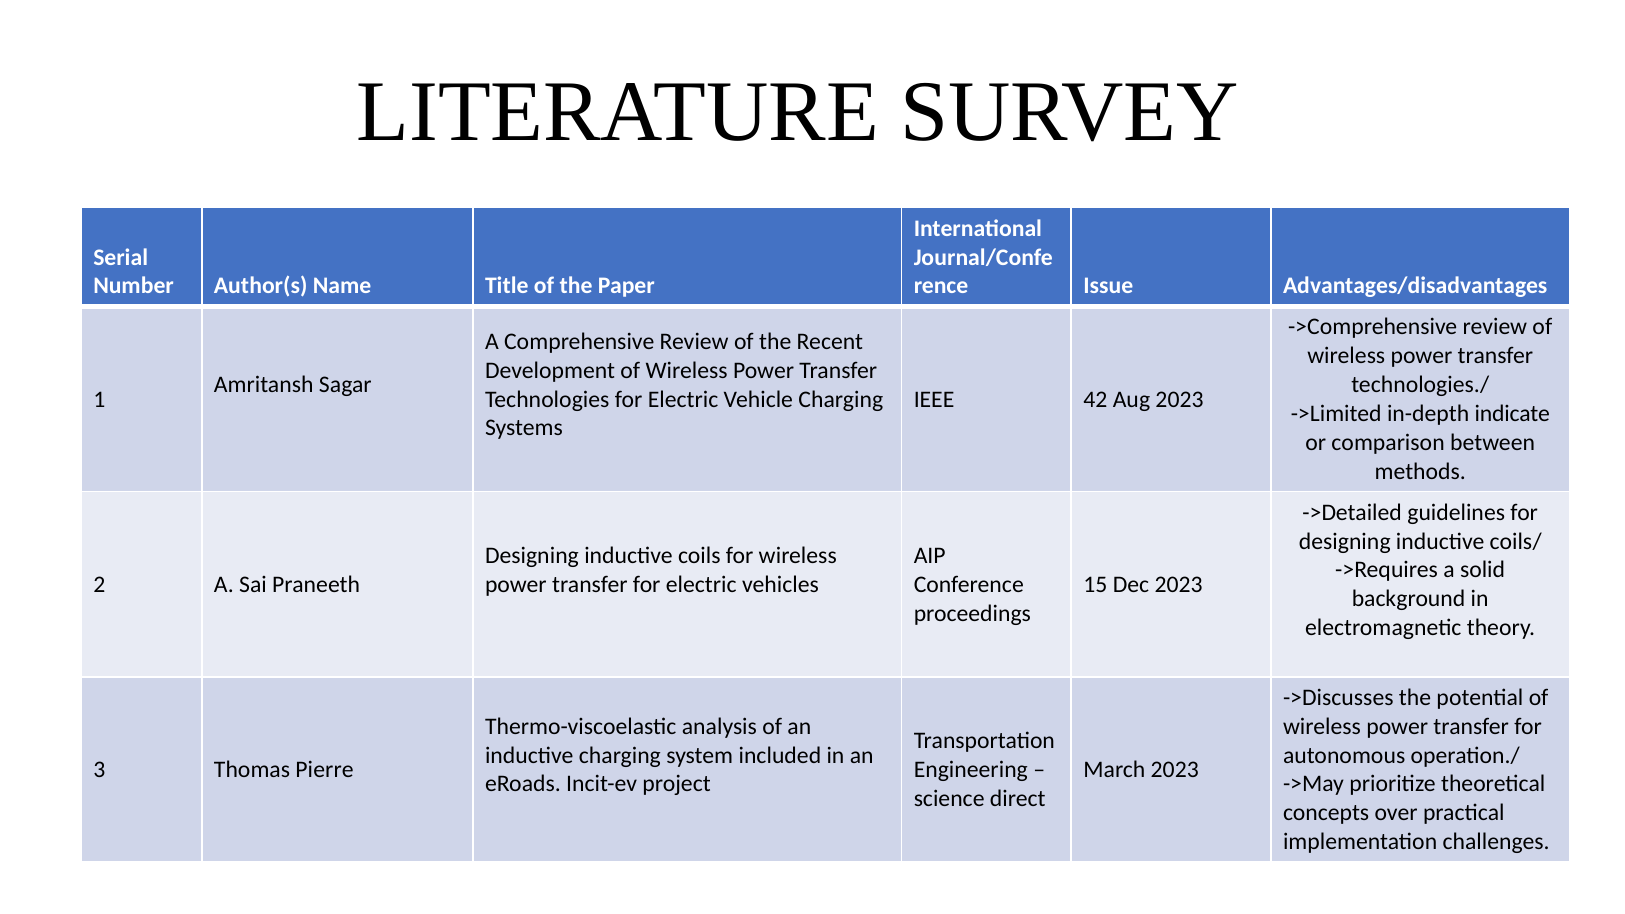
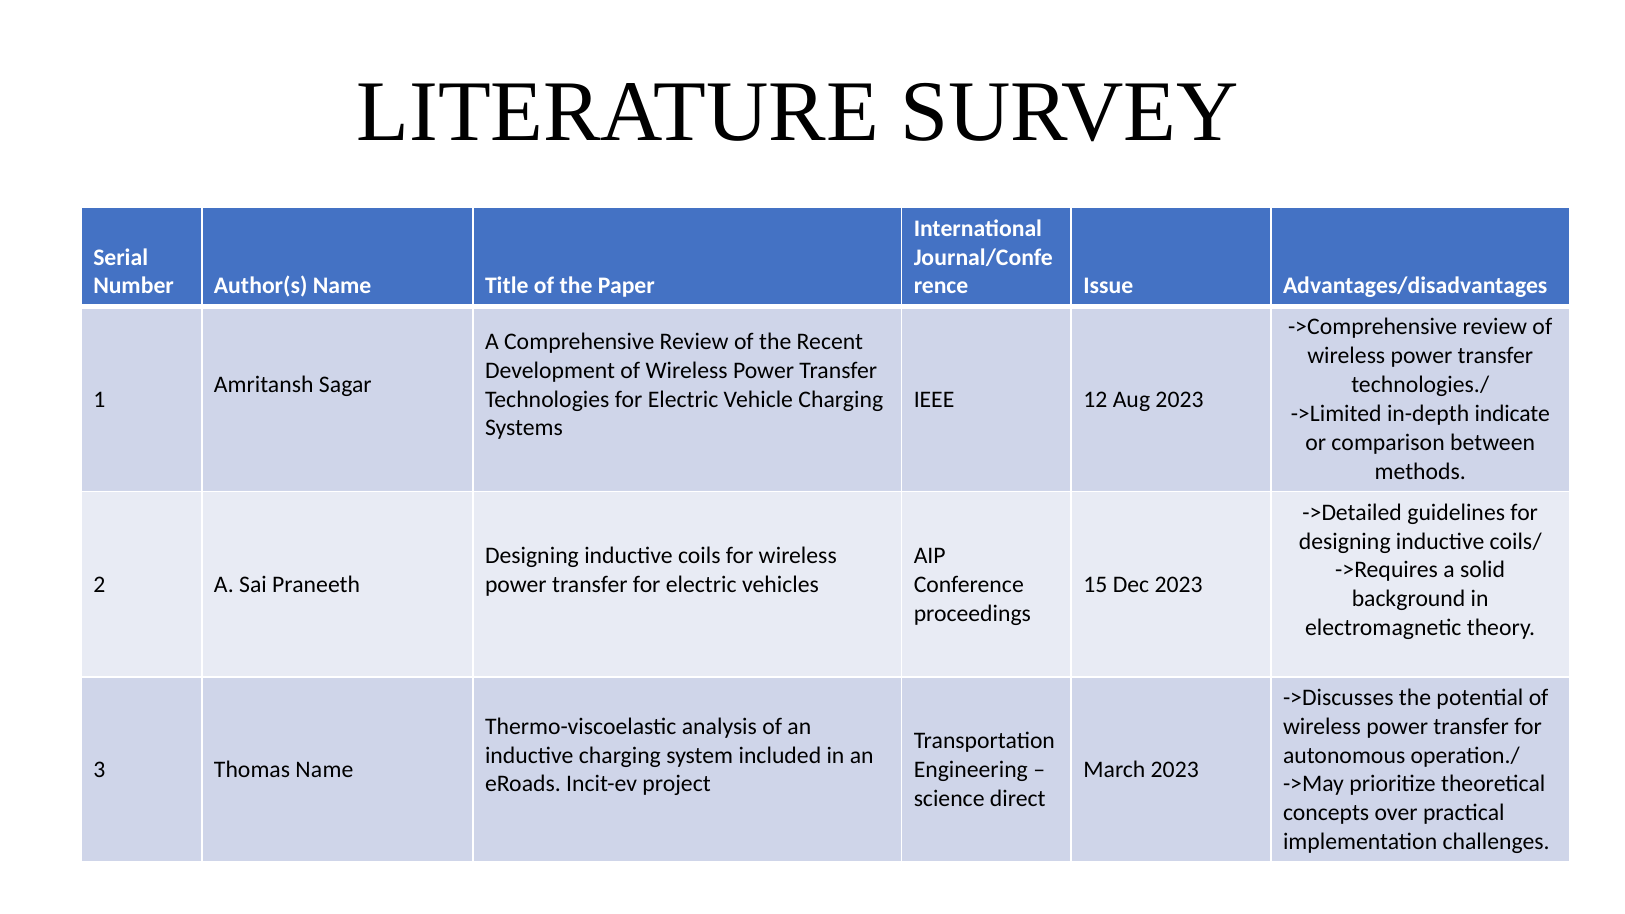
42: 42 -> 12 (1095, 399)
Thomas Pierre: Pierre -> Name (324, 770)
